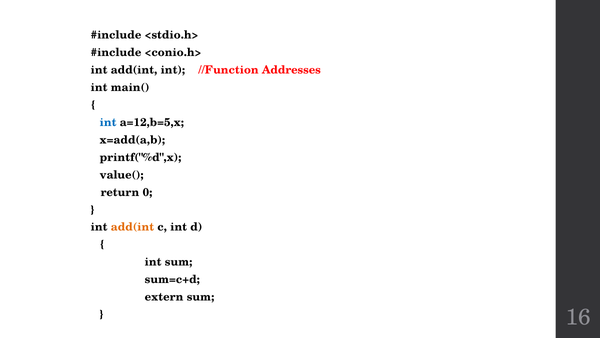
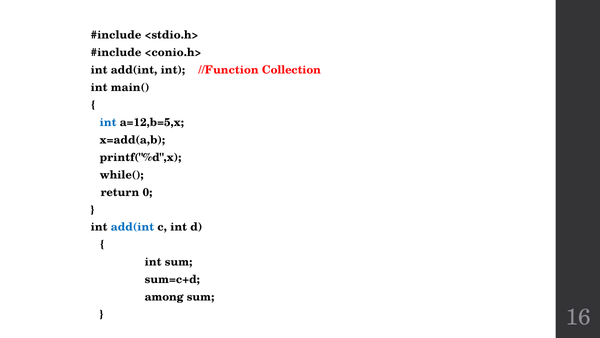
Addresses: Addresses -> Collection (291, 70)
value(: value( -> while( (122, 175)
add(int colour: orange -> blue (132, 227)
extern: extern -> among (164, 297)
